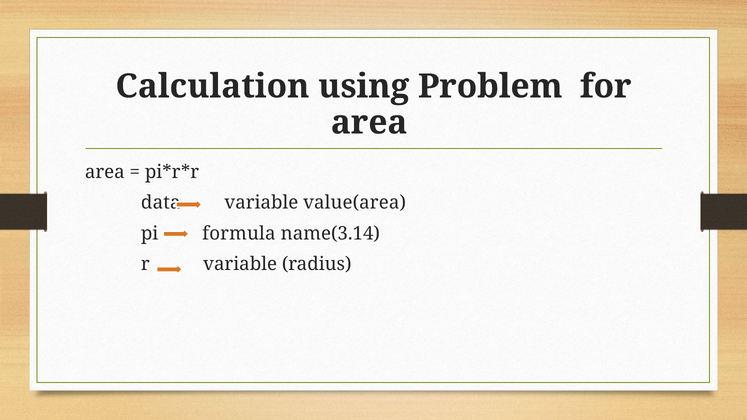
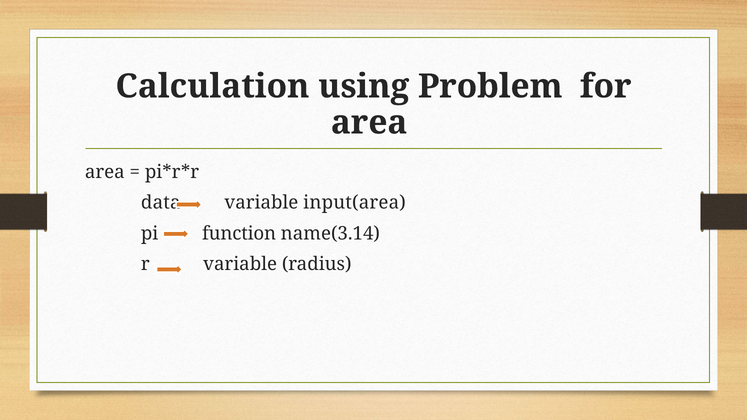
value(area: value(area -> input(area (355, 203)
formula: formula -> function (239, 234)
